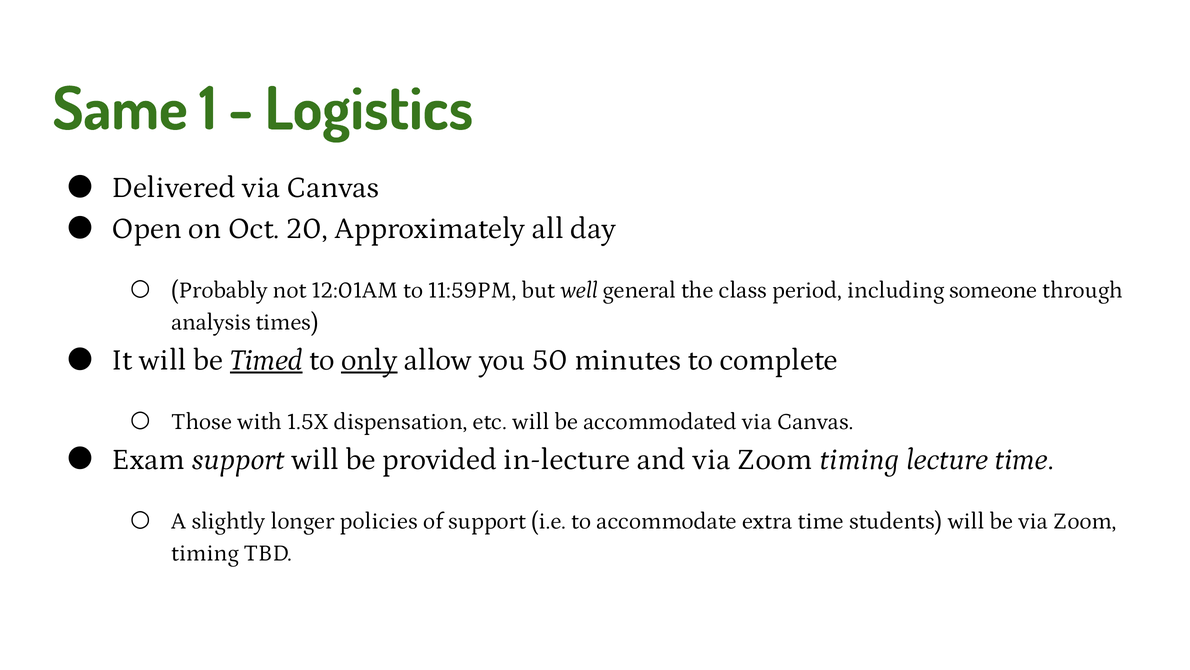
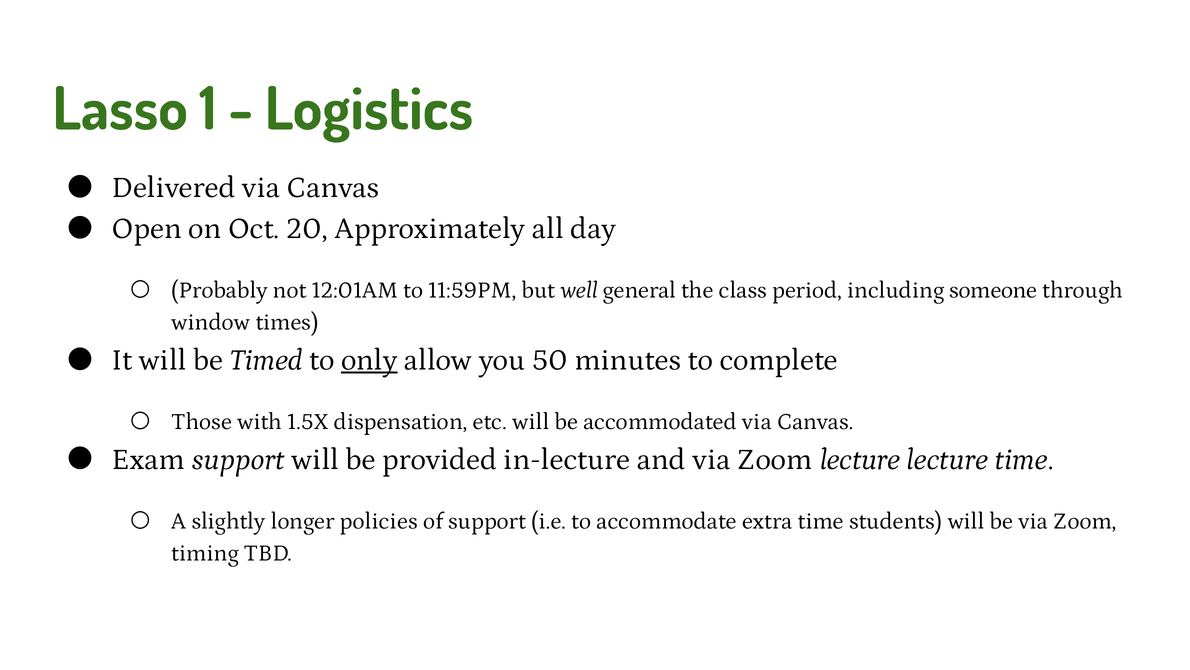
Same: Same -> Lasso (120, 110)
analysis: analysis -> window (211, 322)
Timed underline: present -> none (266, 359)
and via Zoom timing: timing -> lecture (860, 459)
